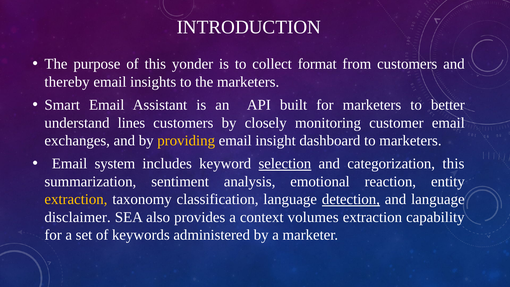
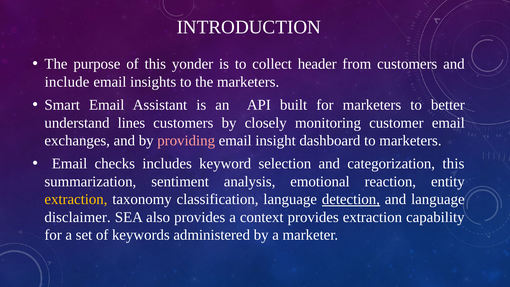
format: format -> header (317, 64)
thereby: thereby -> include (67, 82)
providing colour: yellow -> pink (186, 141)
system: system -> checks (115, 164)
selection underline: present -> none (285, 164)
context volumes: volumes -> provides (313, 217)
